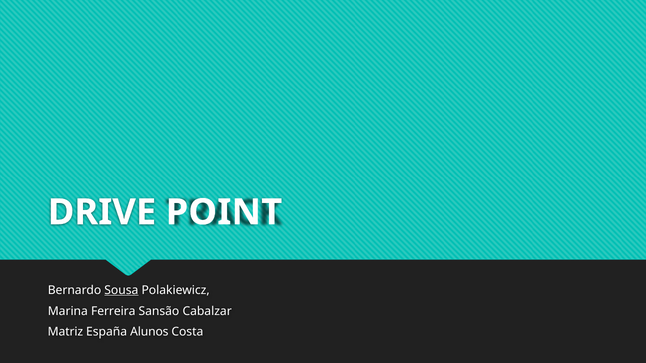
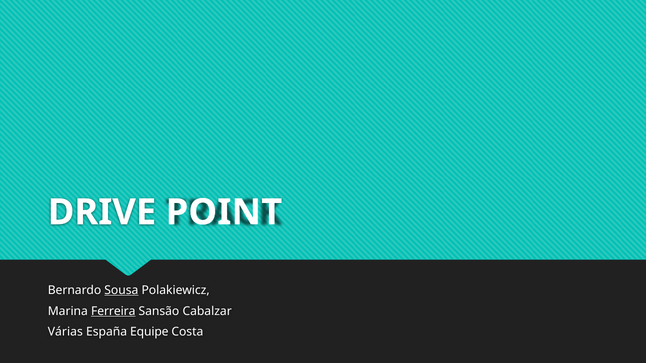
Ferreira underline: none -> present (113, 311)
Matriz: Matriz -> Várias (65, 332)
Alunos: Alunos -> Equipe (149, 332)
